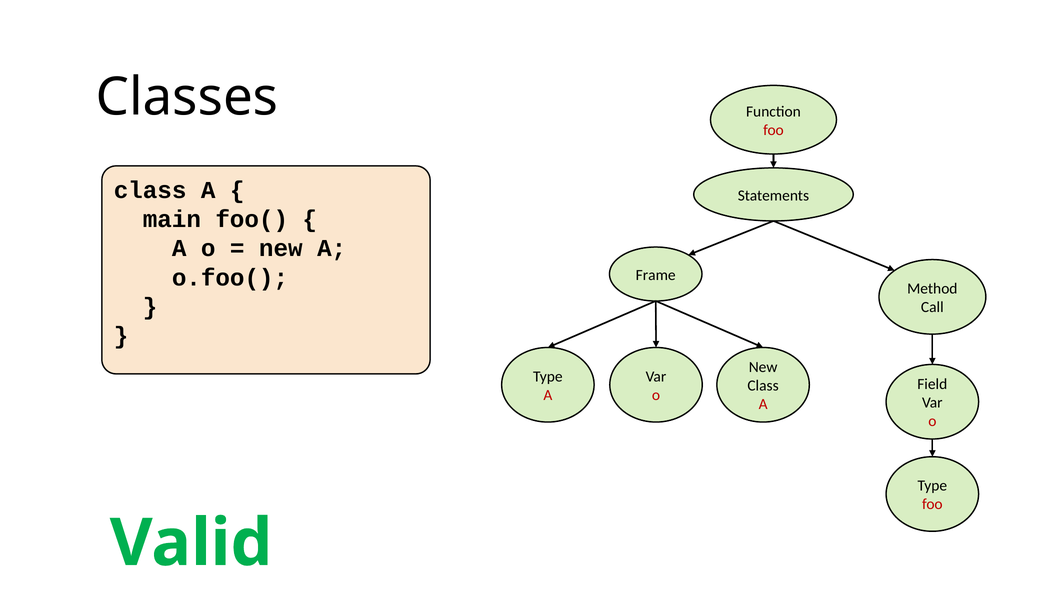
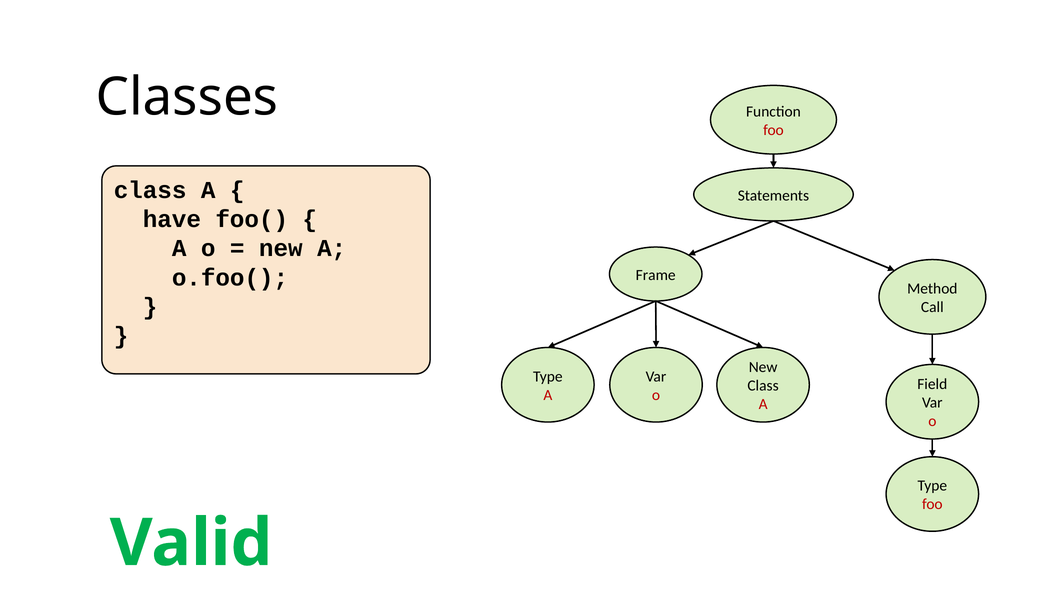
main: main -> have (172, 219)
